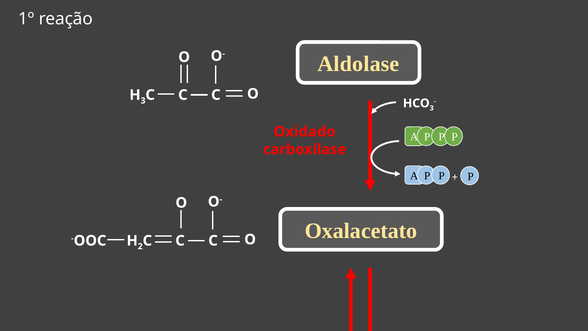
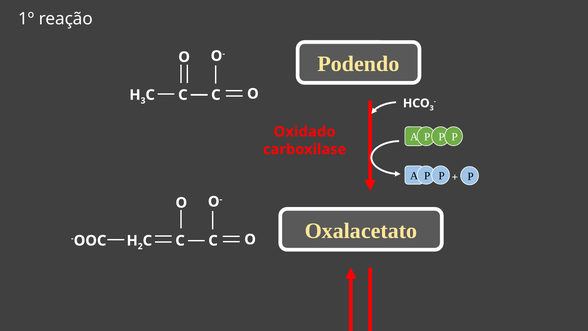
Aldolase: Aldolase -> Podendo (359, 64)
